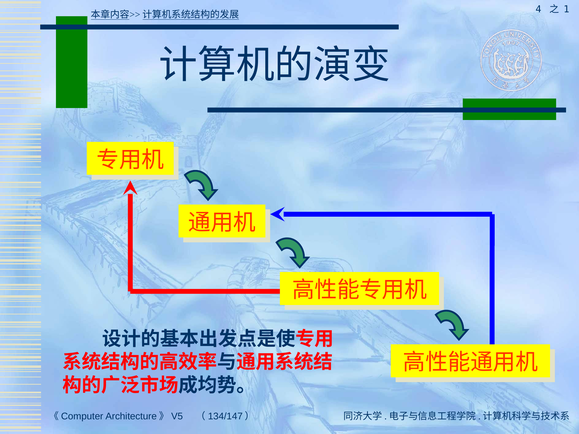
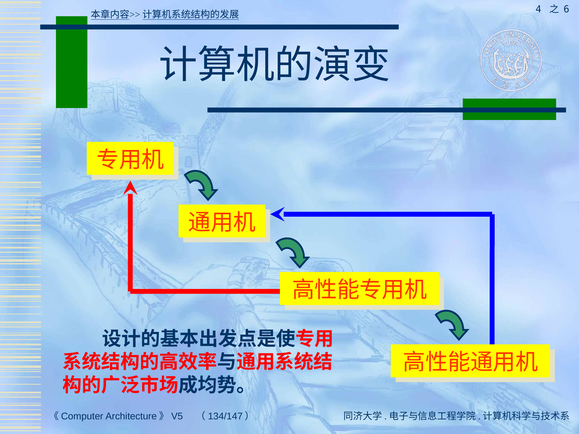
1: 1 -> 6 (566, 9)
